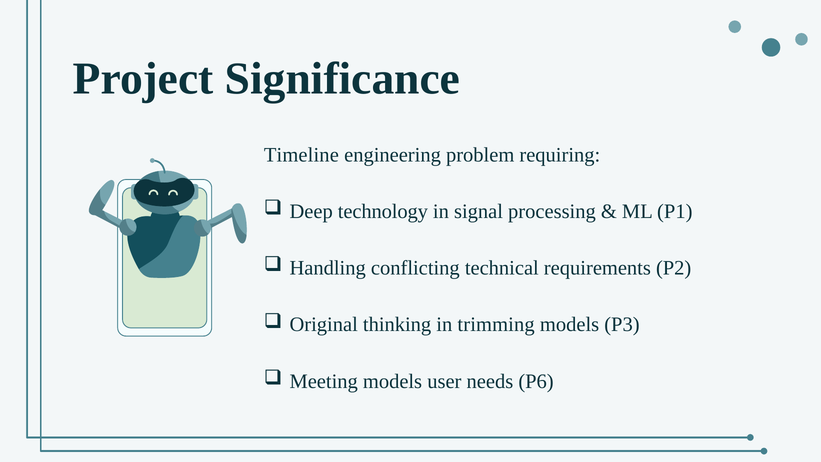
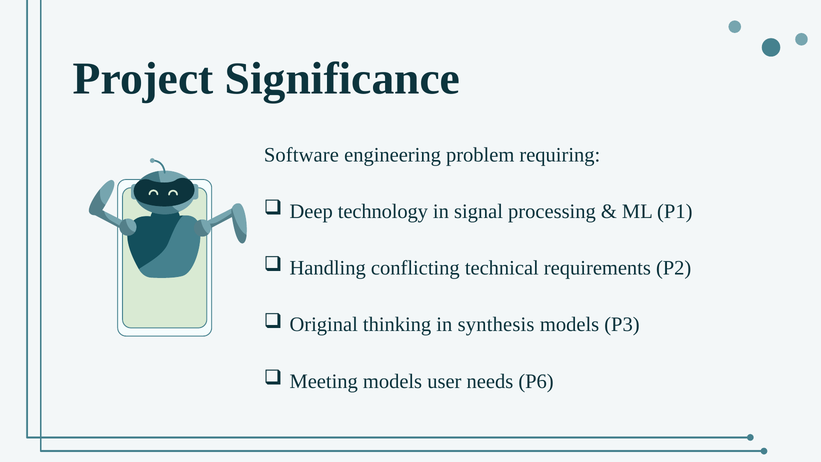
Timeline: Timeline -> Software (301, 155)
trimming: trimming -> synthesis (496, 325)
